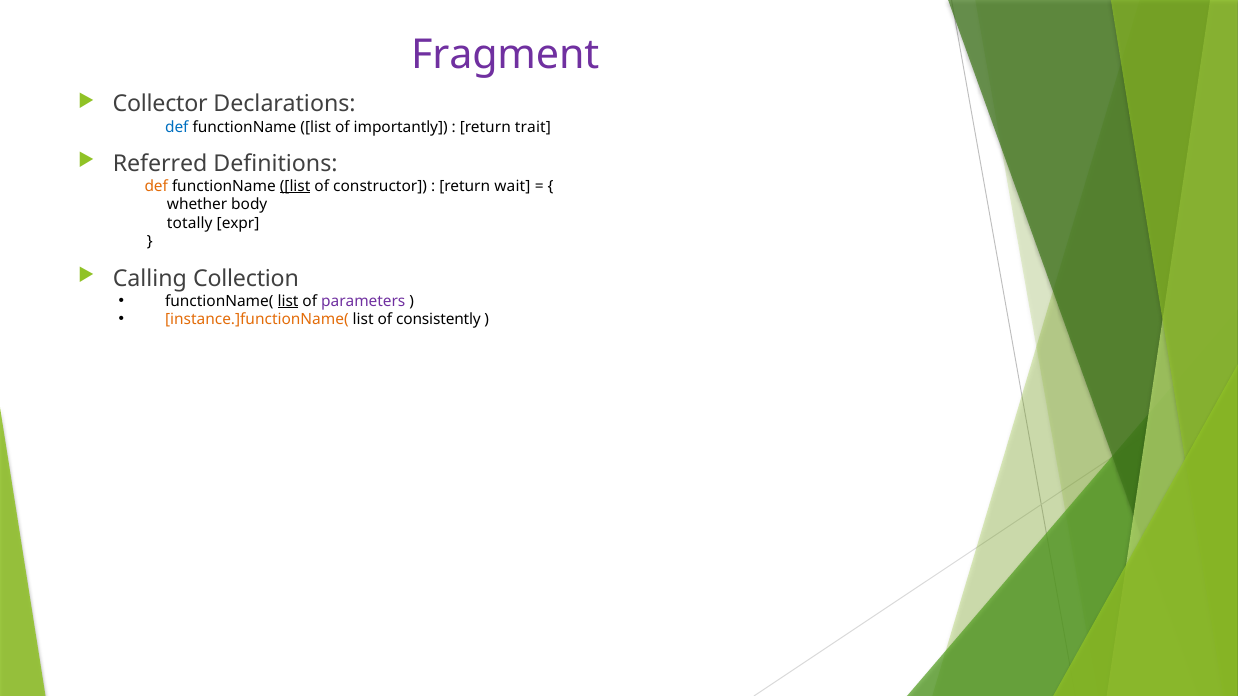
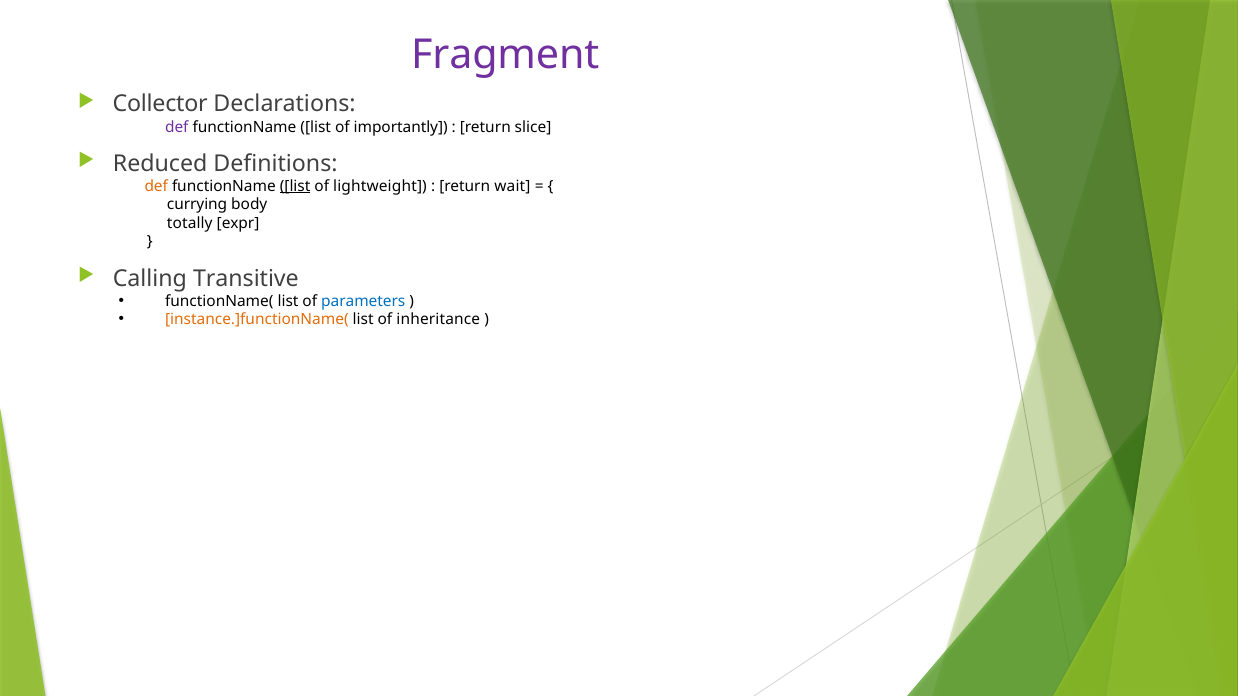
def colour: blue -> purple (177, 127)
trait: trait -> slice (533, 127)
Referred: Referred -> Reduced (160, 164)
constructor: constructor -> lightweight (380, 186)
whether: whether -> currying (197, 205)
Collection: Collection -> Transitive (246, 279)
list underline: present -> none (288, 301)
parameters colour: purple -> blue (363, 301)
consistently: consistently -> inheritance (438, 320)
